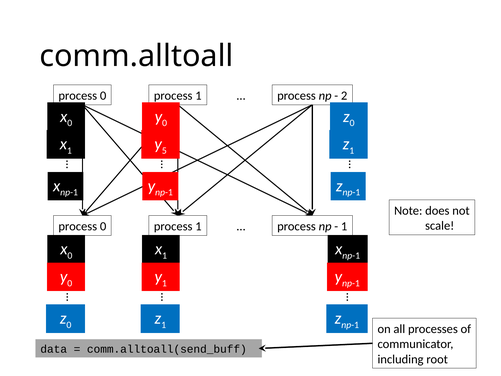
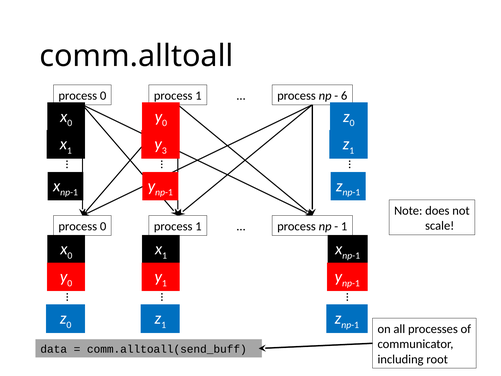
2: 2 -> 6 (344, 96)
5: 5 -> 3 (164, 151)
